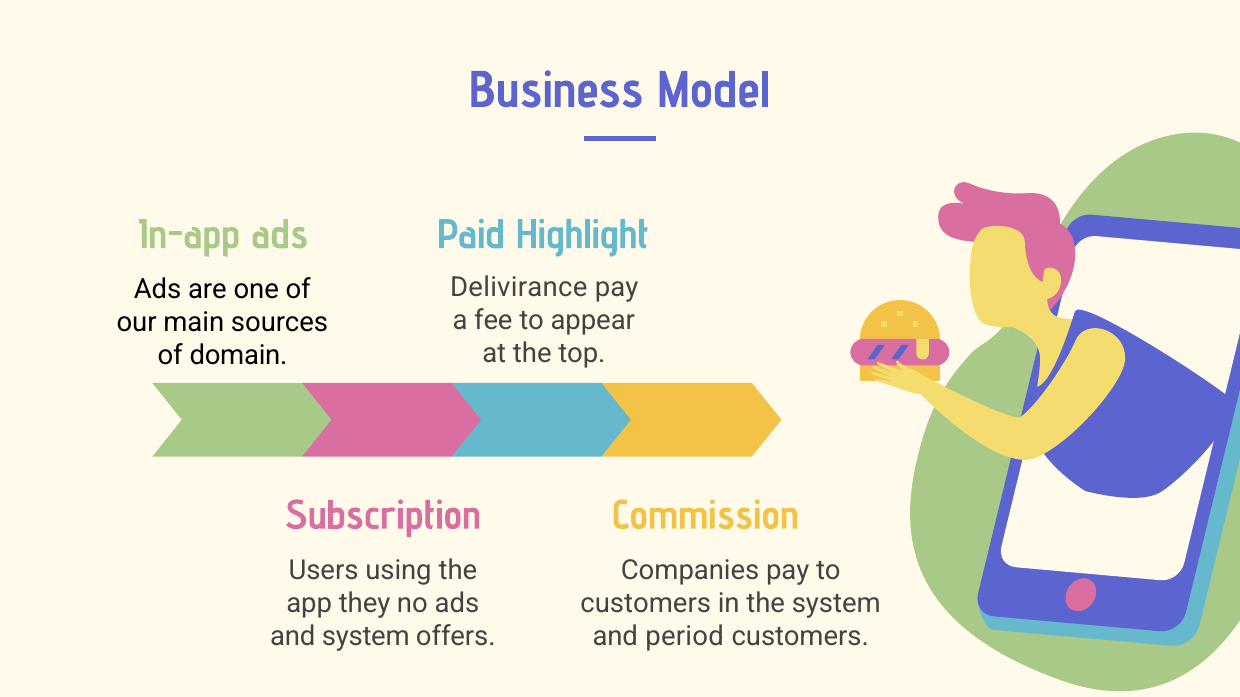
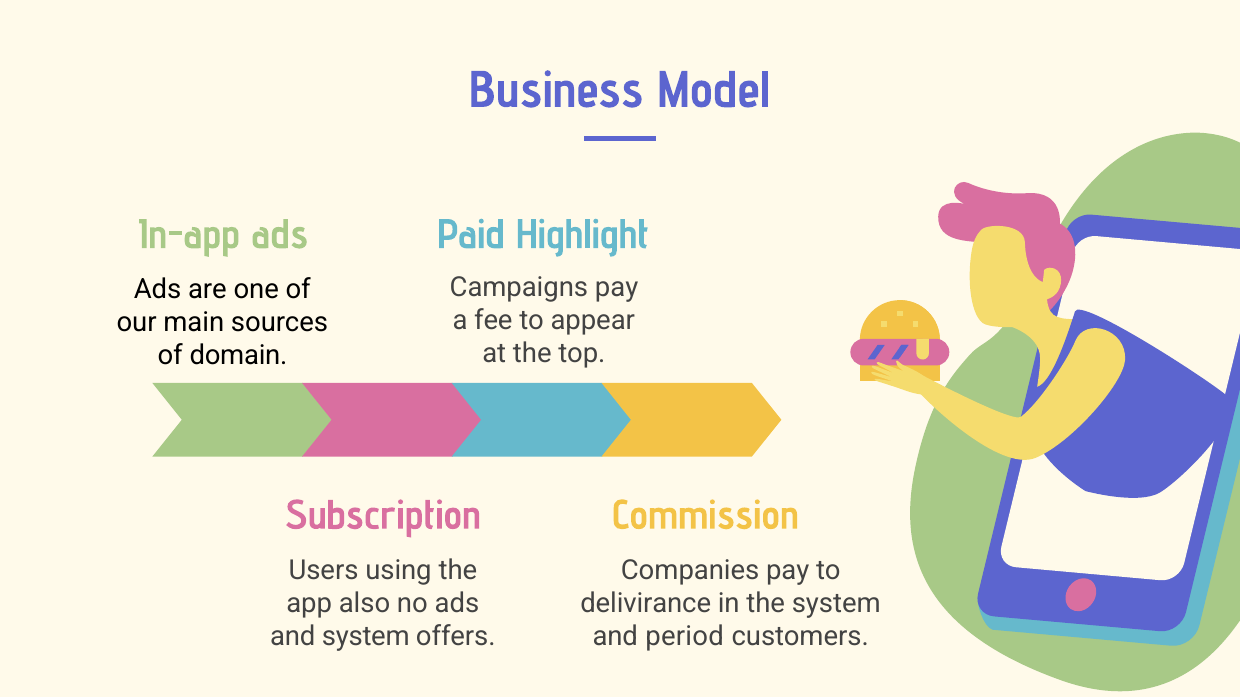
Delivirance: Delivirance -> Campaigns (519, 288)
they: they -> also (365, 604)
customers: customers -> delivirance (646, 604)
